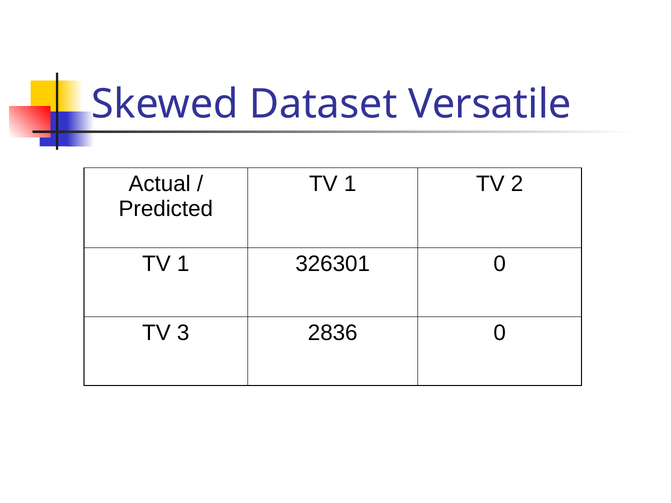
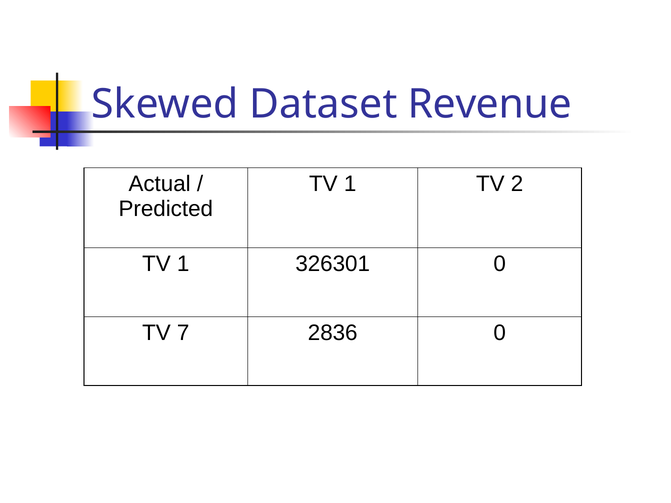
Versatile: Versatile -> Revenue (490, 104)
3: 3 -> 7 (183, 333)
